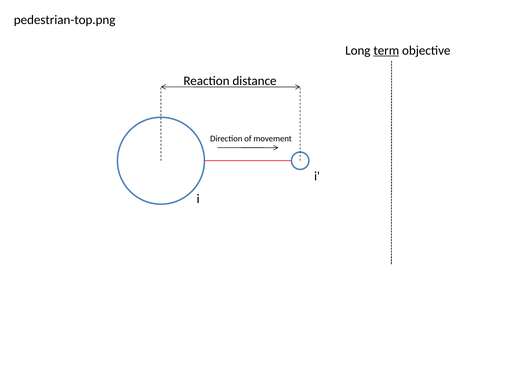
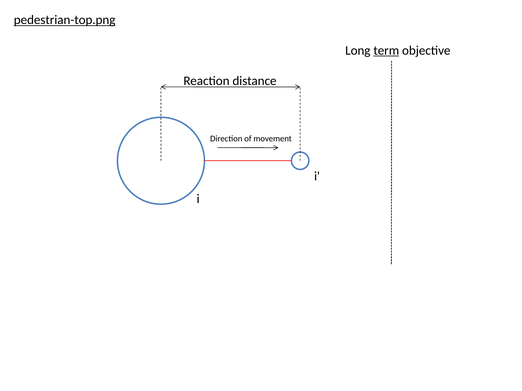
pedestrian-top.png underline: none -> present (65, 20)
